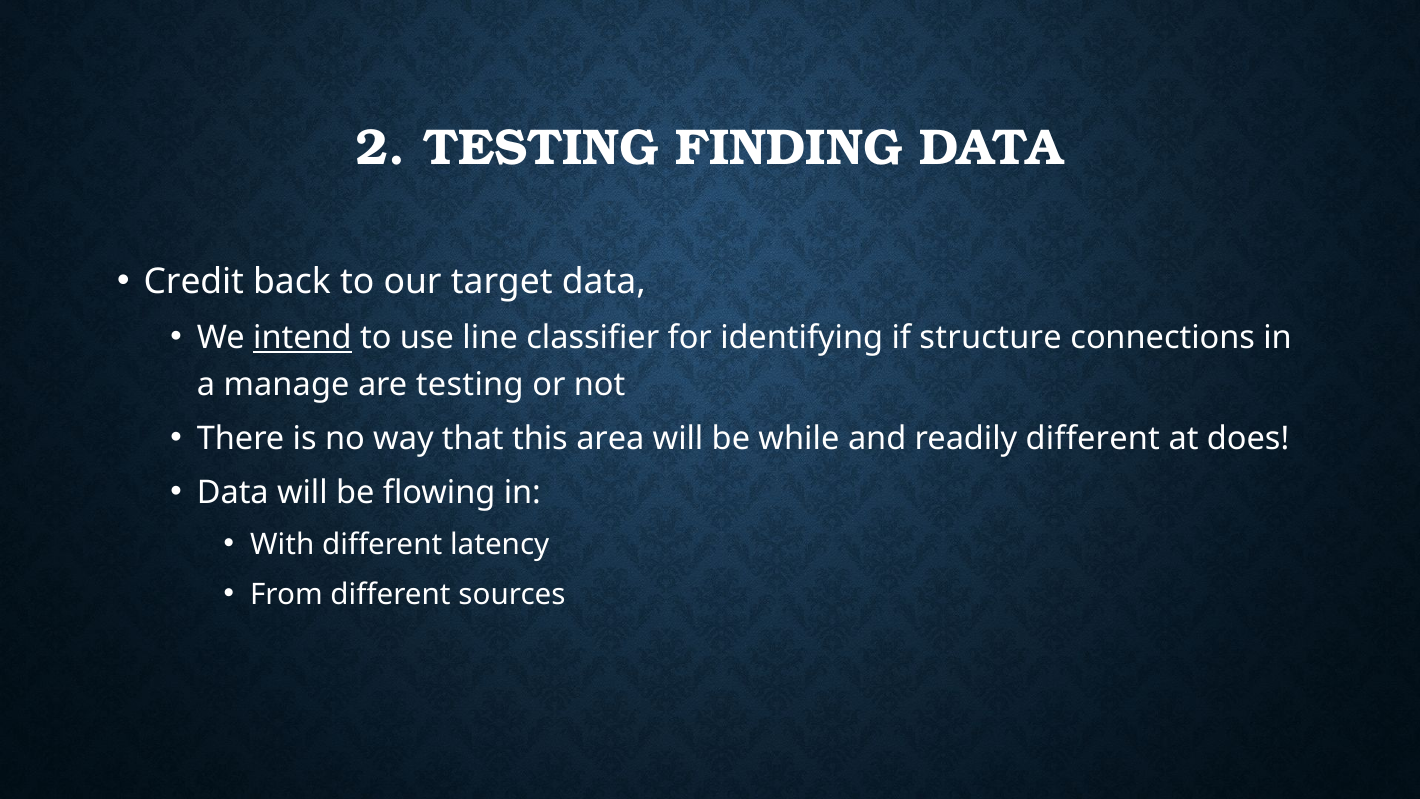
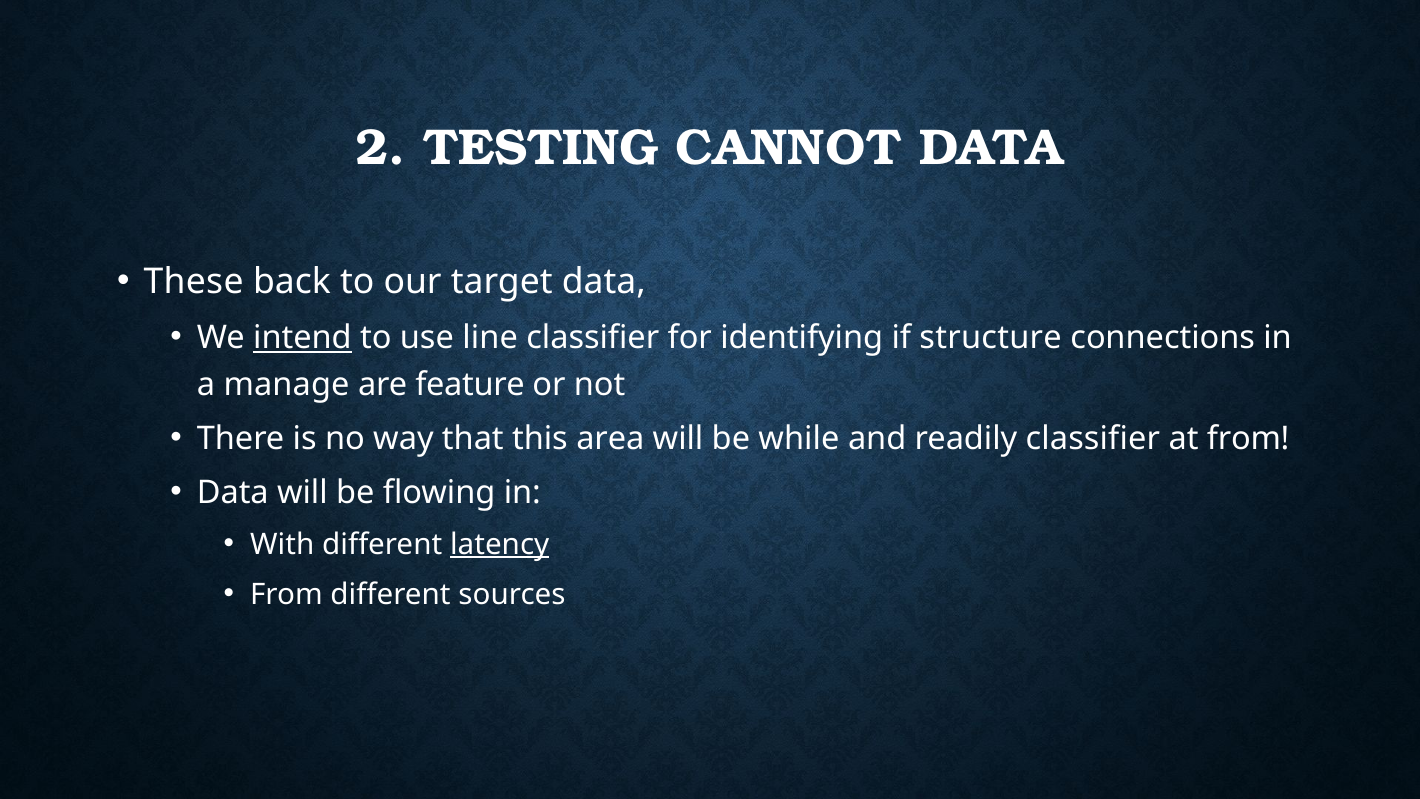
FINDING: FINDING -> CANNOT (789, 148)
Credit: Credit -> These (194, 282)
are testing: testing -> feature (470, 384)
readily different: different -> classifier (1093, 439)
at does: does -> from (1248, 439)
latency underline: none -> present (500, 544)
